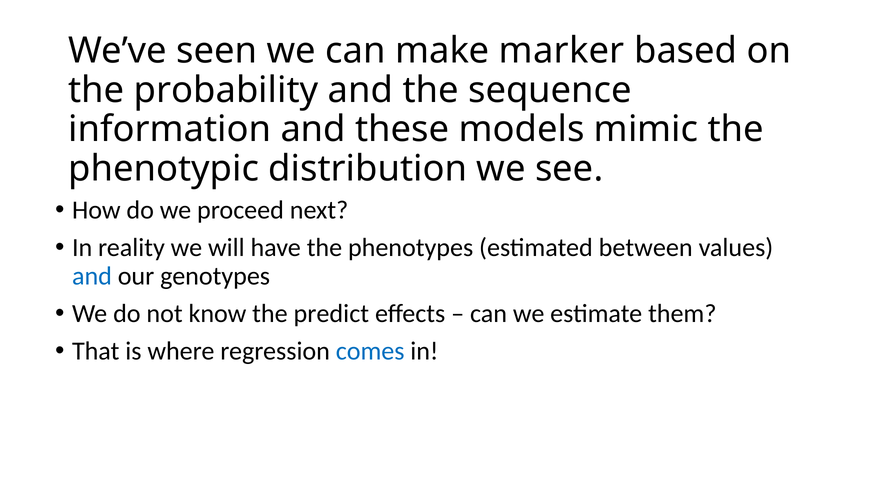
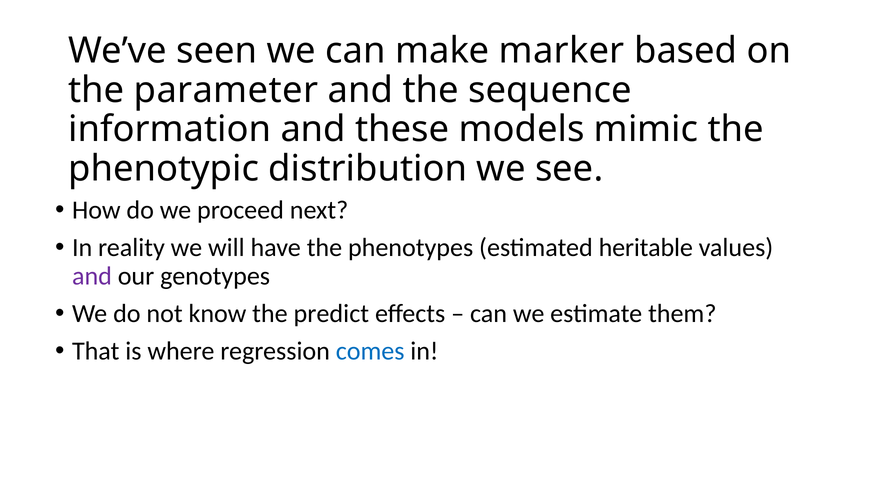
probability: probability -> parameter (226, 90)
between: between -> heritable (646, 248)
and colour: blue -> purple (92, 276)
